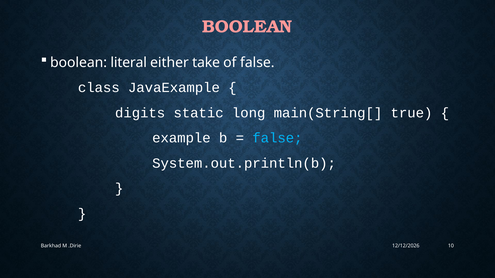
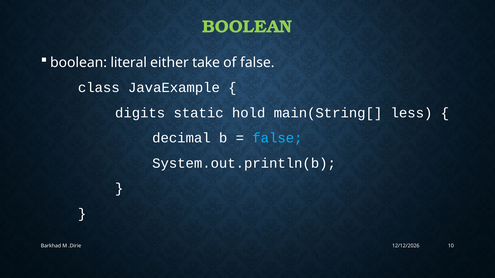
BOOLEAN colour: pink -> light green (247, 27)
long: long -> hold (249, 113)
true: true -> less (412, 113)
example: example -> decimal (181, 138)
